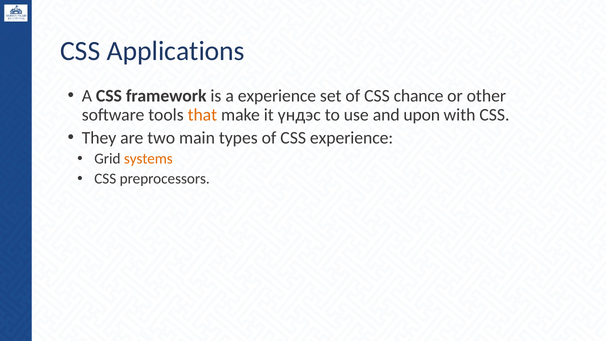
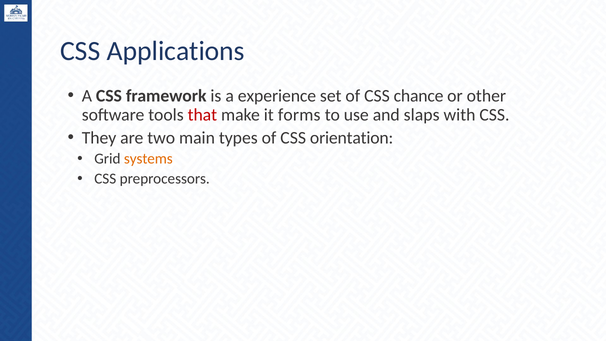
that colour: orange -> red (202, 115)
үндэс: үндэс -> forms (299, 115)
upon: upon -> slaps (422, 115)
CSS experience: experience -> orientation (352, 138)
